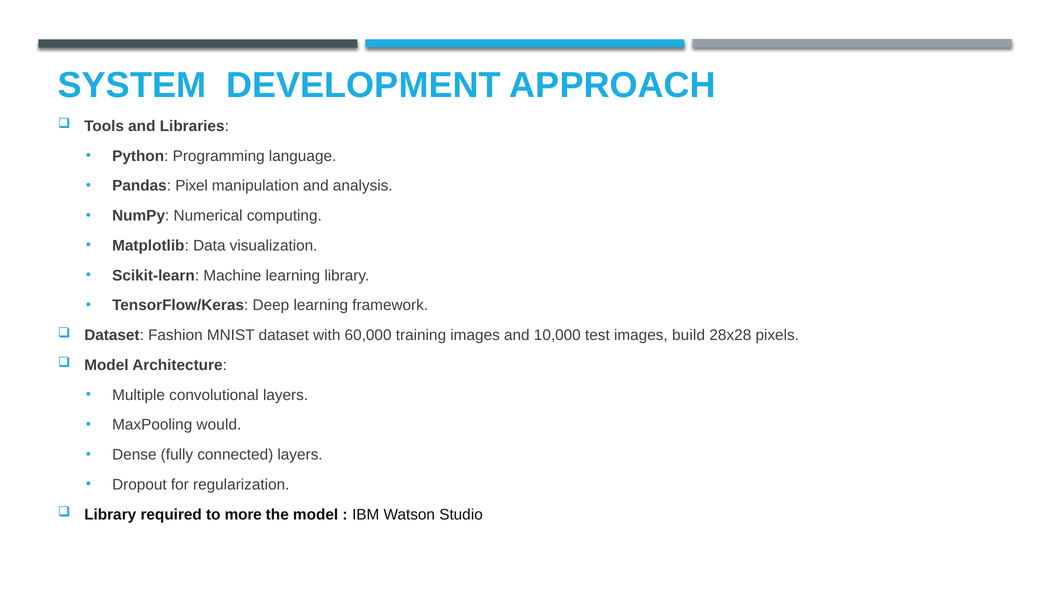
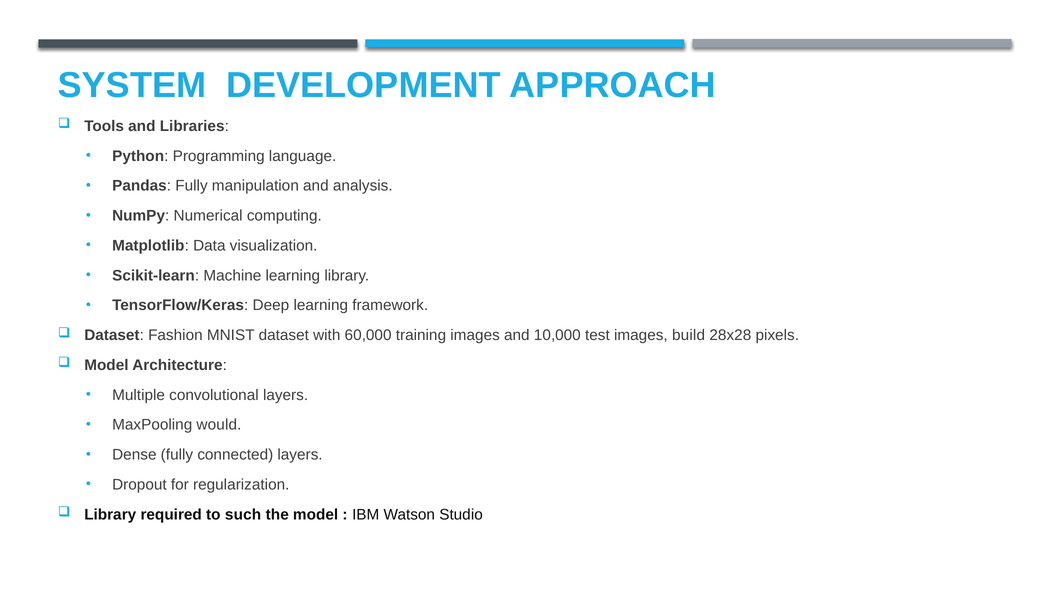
Pandas Pixel: Pixel -> Fully (191, 186)
more: more -> such (243, 514)
